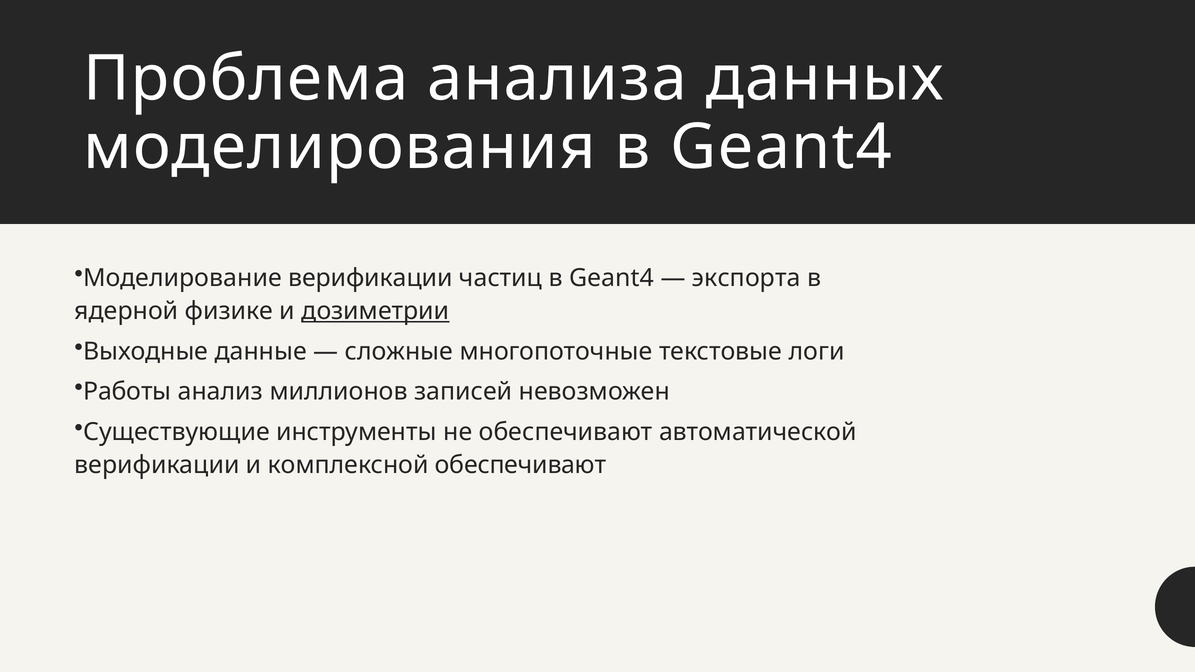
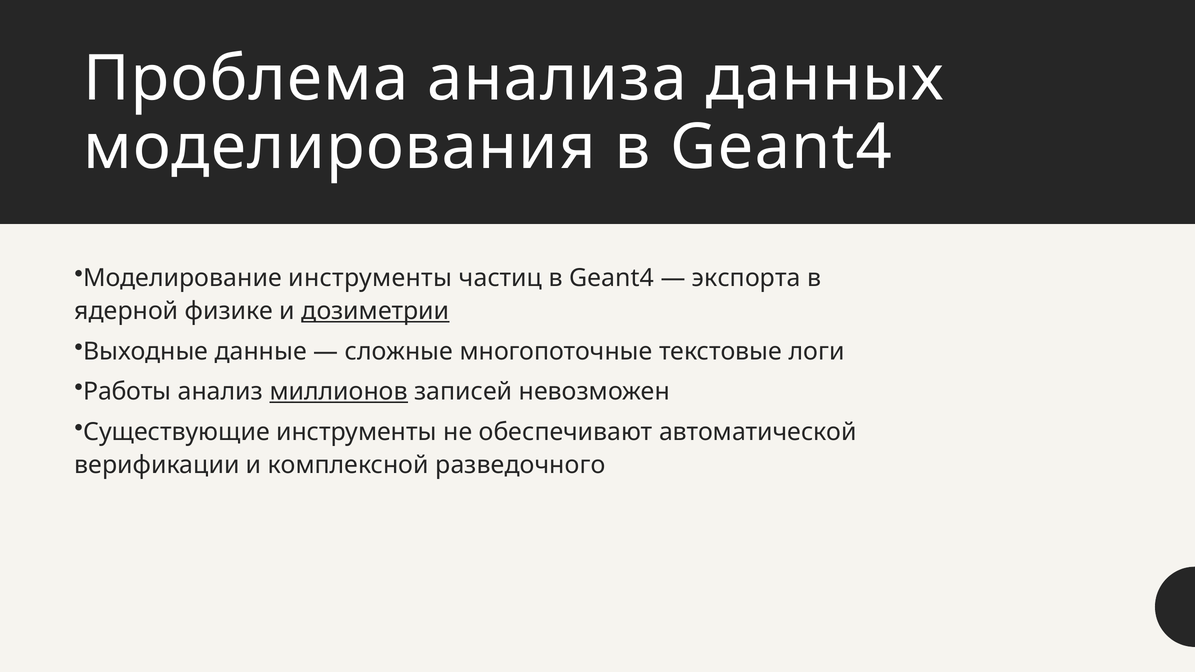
Моделирование верификации: верификации -> инструменты (370, 278)
миллионов underline: none -> present (339, 392)
комплексной обеспечивают: обеспечивают -> разведочного (520, 465)
